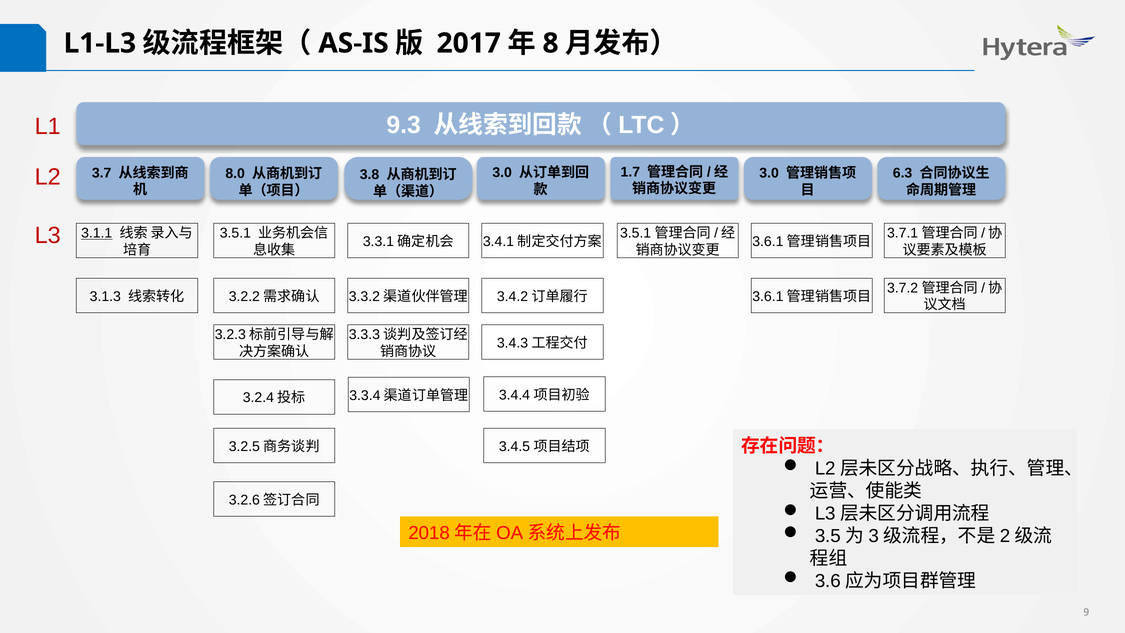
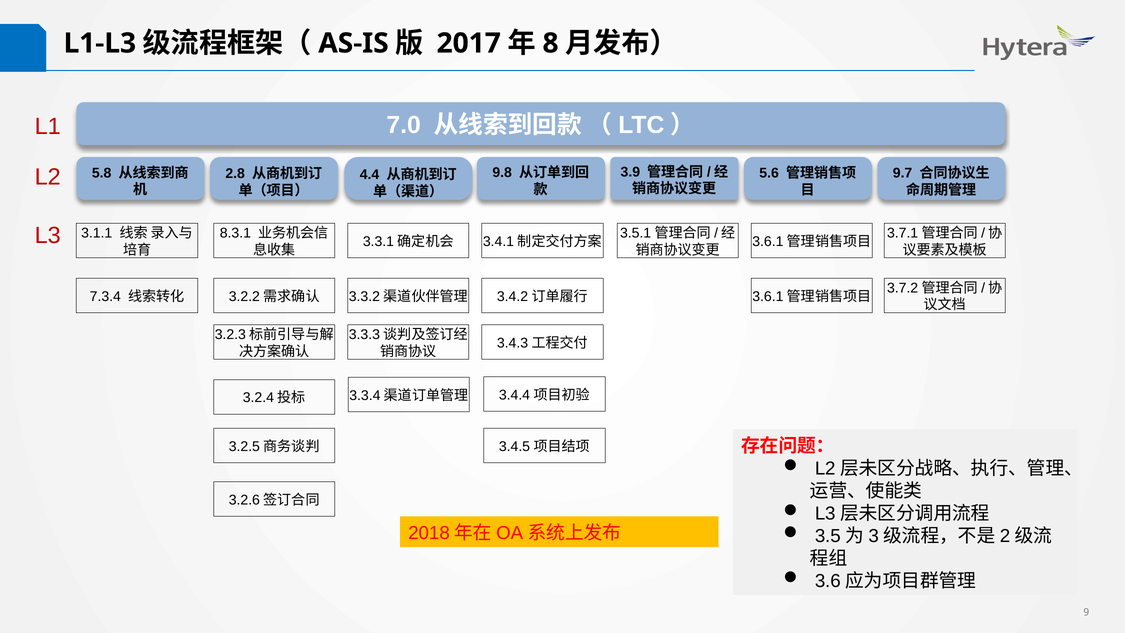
9.3: 9.3 -> 7.0 (404, 125)
1.7: 1.7 -> 3.9 (630, 172)
3.0: 3.0 -> 9.8 (502, 173)
3.7: 3.7 -> 5.8 (102, 173)
3.0: 3.0 -> 5.6 (769, 173)
6.3: 6.3 -> 9.7 (903, 173)
8.0: 8.0 -> 2.8 (235, 173)
3.8: 3.8 -> 4.4 (370, 175)
3.1.1 underline: present -> none (97, 233)
3.5.1: 3.5.1 -> 8.3.1 (235, 233)
3.1.3: 3.1.3 -> 7.3.4 (105, 296)
